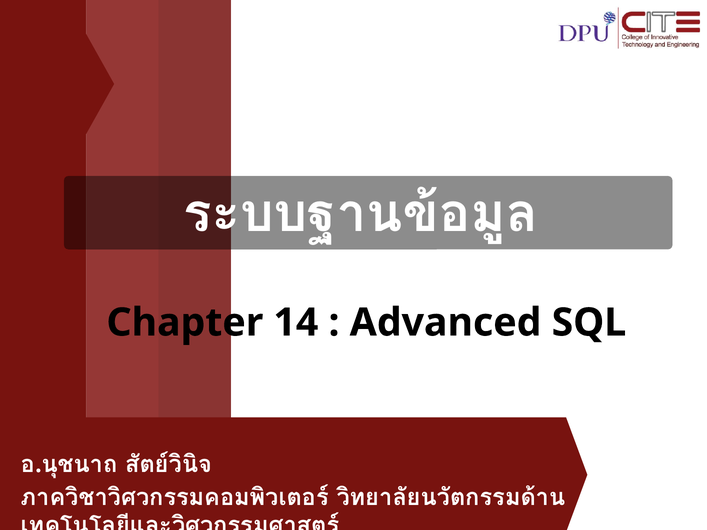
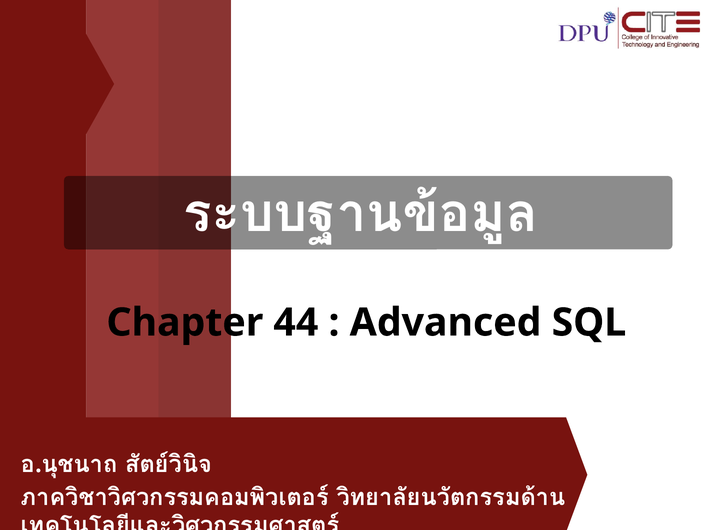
14: 14 -> 44 (296, 323)
